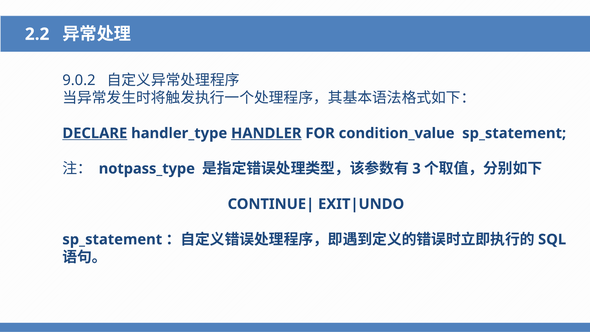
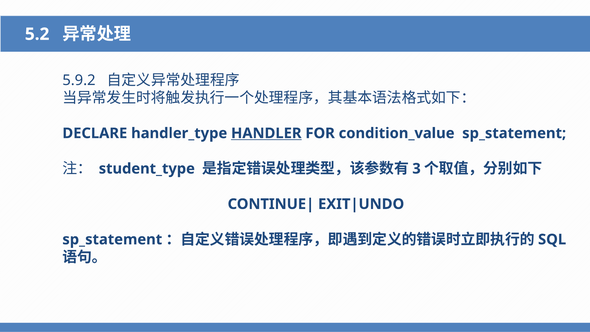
2.2: 2.2 -> 5.2 (37, 34)
9.0.2: 9.0.2 -> 5.9.2 (79, 80)
DECLARE underline: present -> none (95, 133)
notpass_type: notpass_type -> student_type (147, 169)
